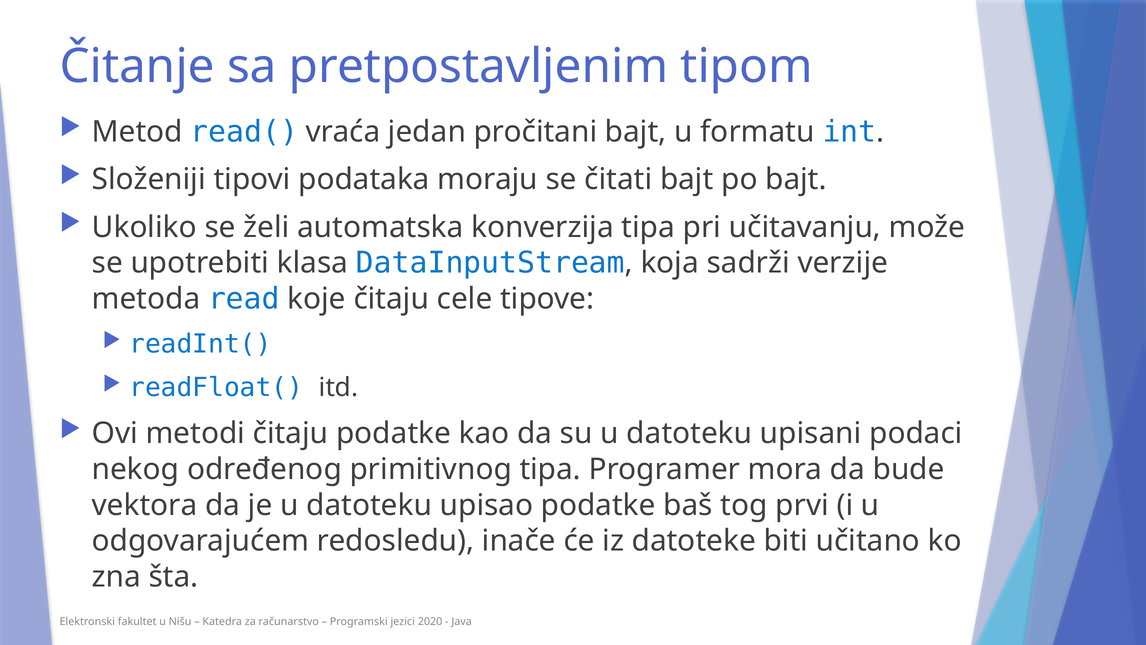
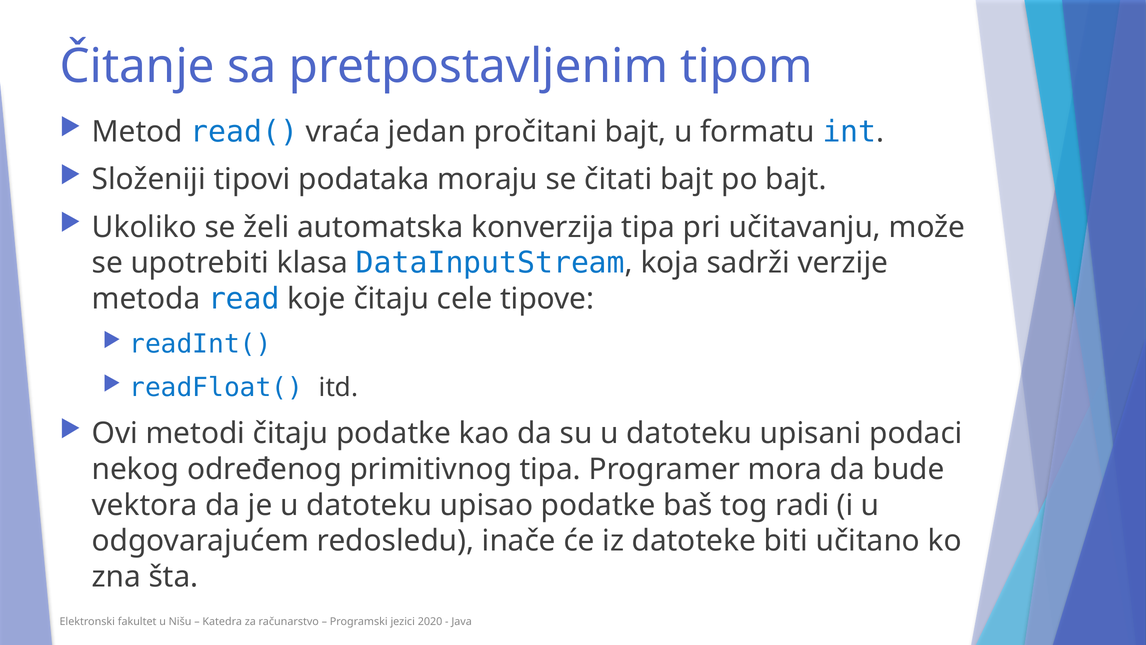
prvi: prvi -> radi (802, 505)
